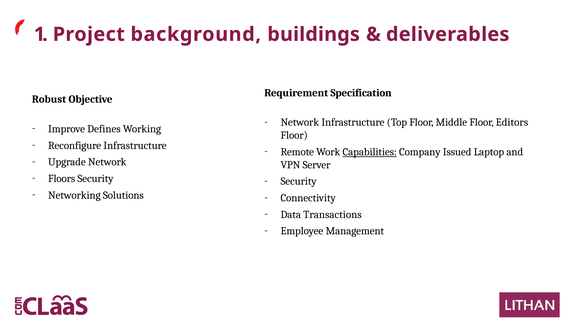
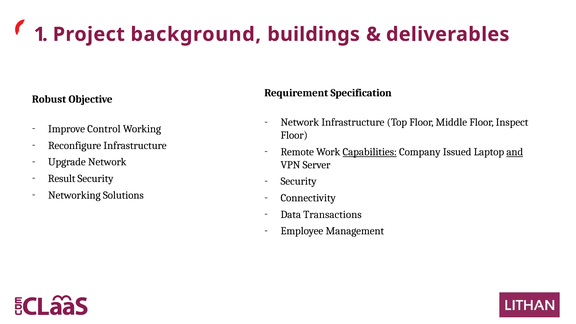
Editors: Editors -> Inspect (512, 122)
Defines: Defines -> Control (104, 129)
and underline: none -> present (515, 152)
Floors: Floors -> Result (62, 179)
